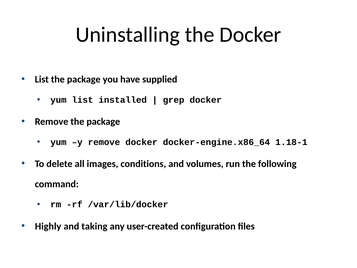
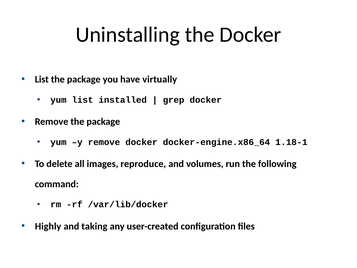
supplied: supplied -> virtually (160, 79)
conditions: conditions -> reproduce (143, 164)
